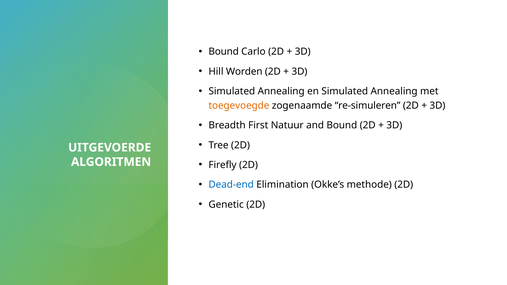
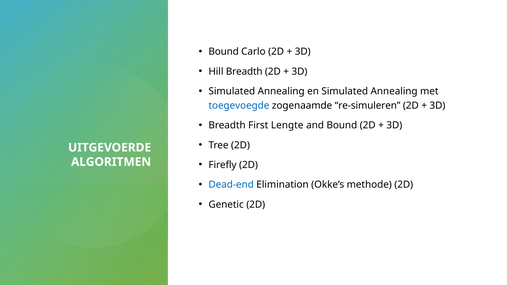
Hill Worden: Worden -> Breadth (244, 72)
toegevoegde colour: orange -> blue (239, 106)
Natuur: Natuur -> Lengte (287, 125)
